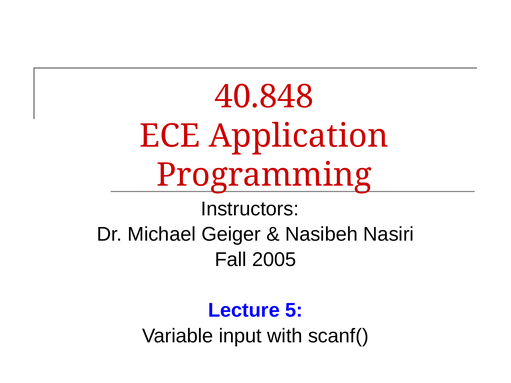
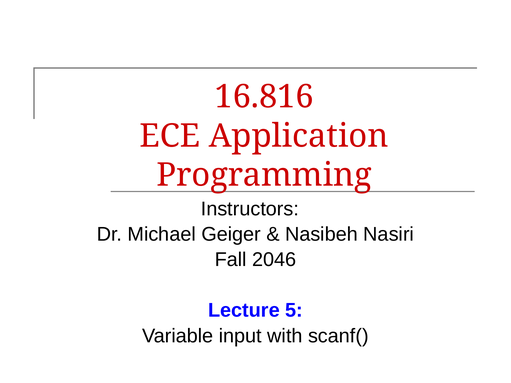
40.848: 40.848 -> 16.816 (264, 97)
2005: 2005 -> 2046 (274, 260)
